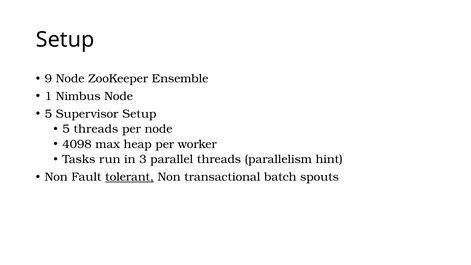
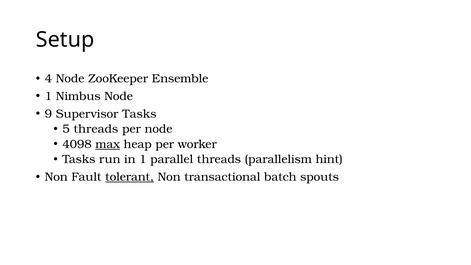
9: 9 -> 4 (48, 79)
5: 5 -> 9 (48, 114)
Supervisor Setup: Setup -> Tasks (139, 114)
max underline: none -> present (108, 144)
in 3: 3 -> 1 (143, 159)
